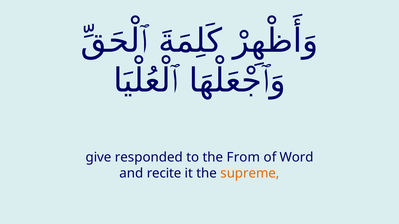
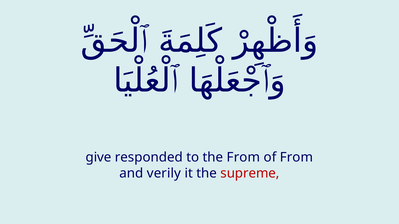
of Word: Word -> From (296, 158)
recite: recite -> verily (164, 173)
supreme colour: orange -> red (250, 173)
